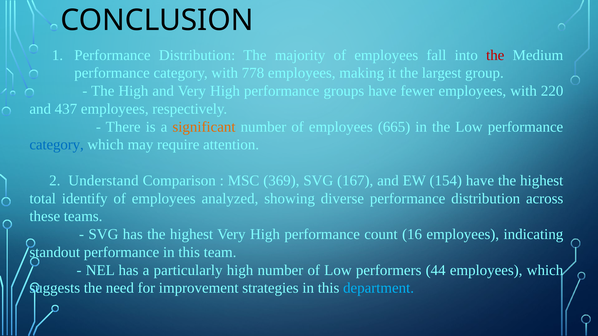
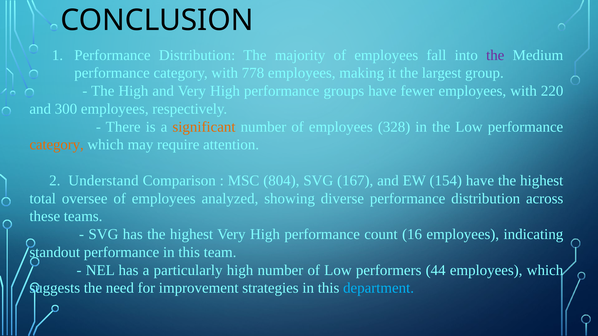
the colour: red -> purple (495, 55)
437: 437 -> 300 (66, 109)
665: 665 -> 328 (394, 127)
category colour: blue -> orange (57, 145)
369: 369 -> 804 (281, 181)
identify: identify -> oversee (85, 199)
